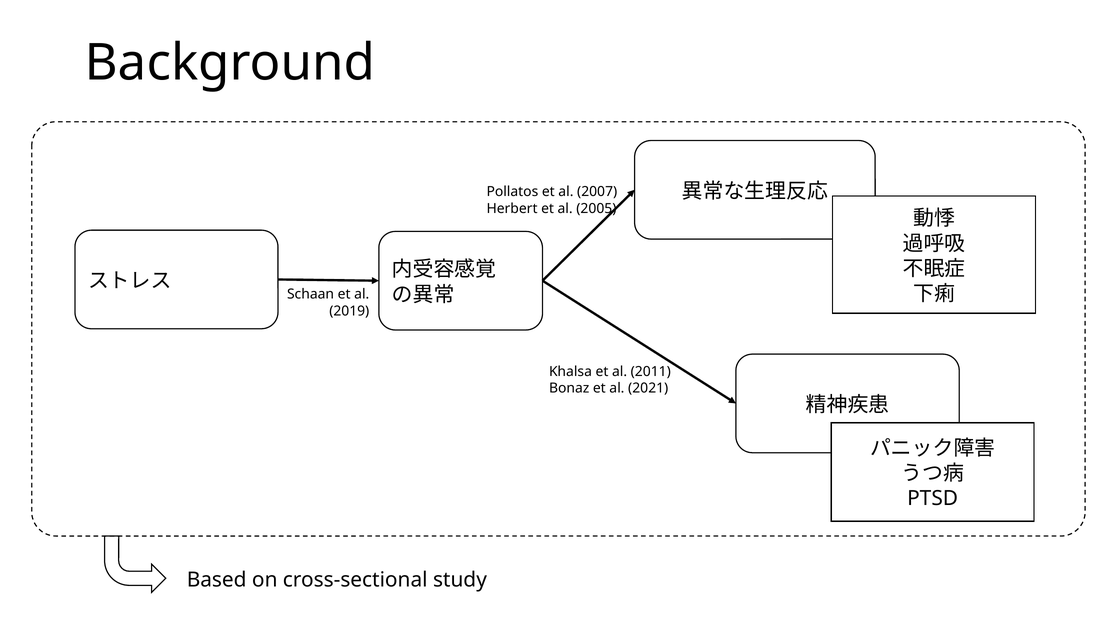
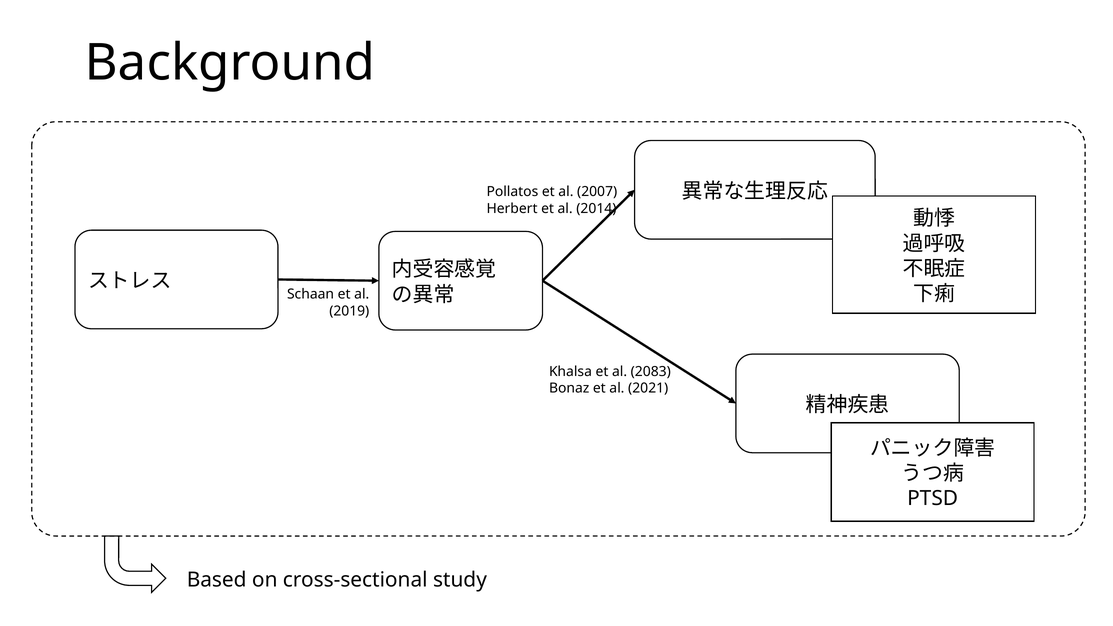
2005: 2005 -> 2014 (596, 208)
2011: 2011 -> 2083 (651, 372)
